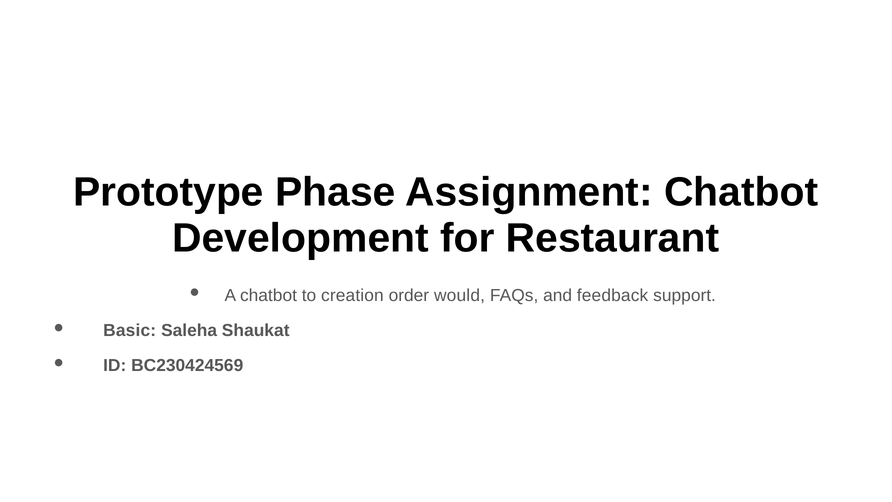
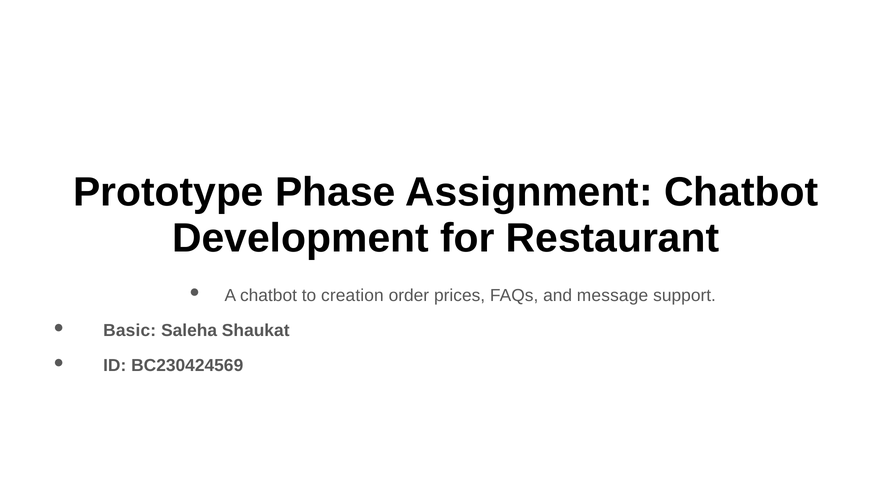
would: would -> prices (460, 295)
feedback: feedback -> message (613, 295)
